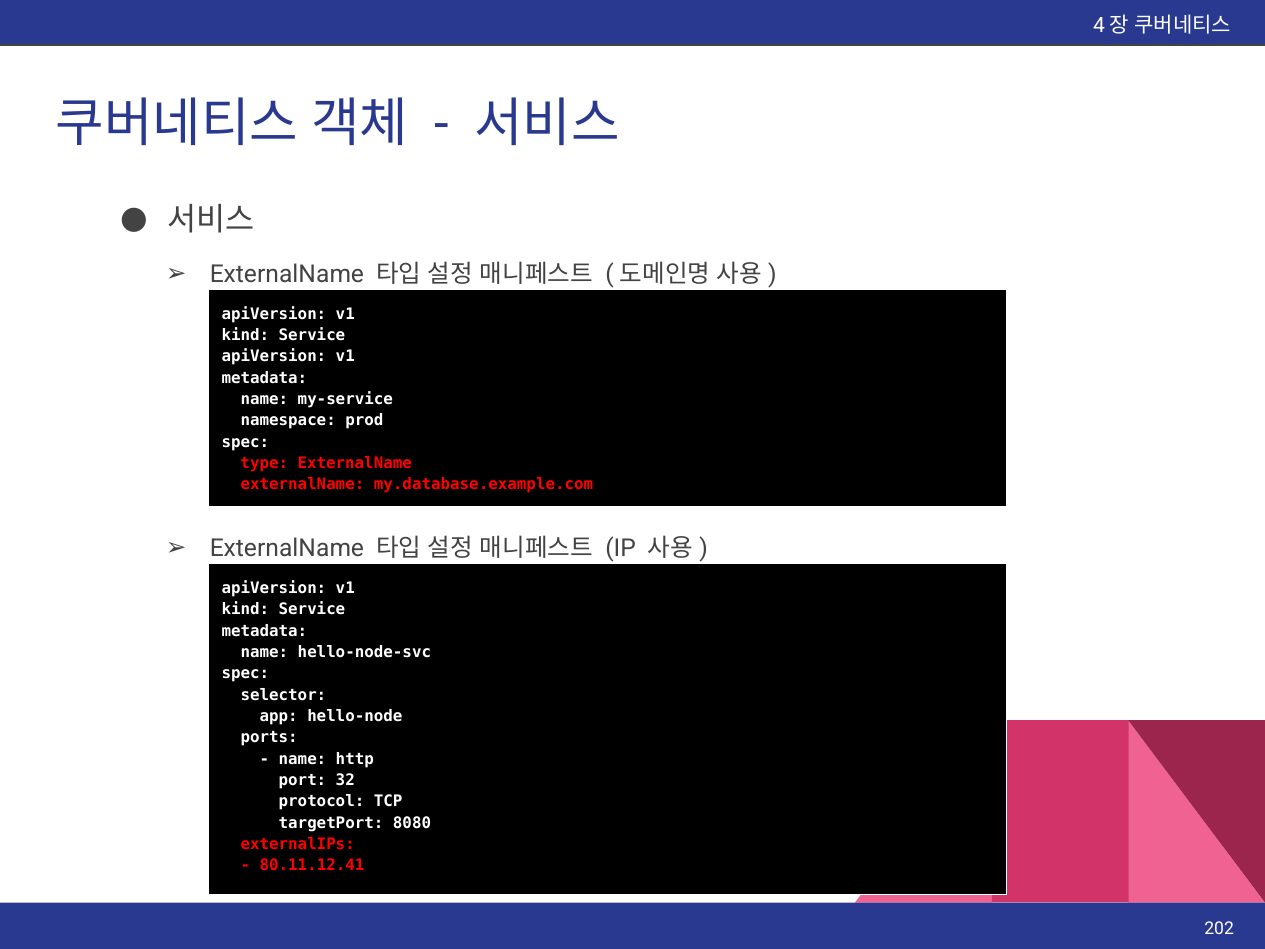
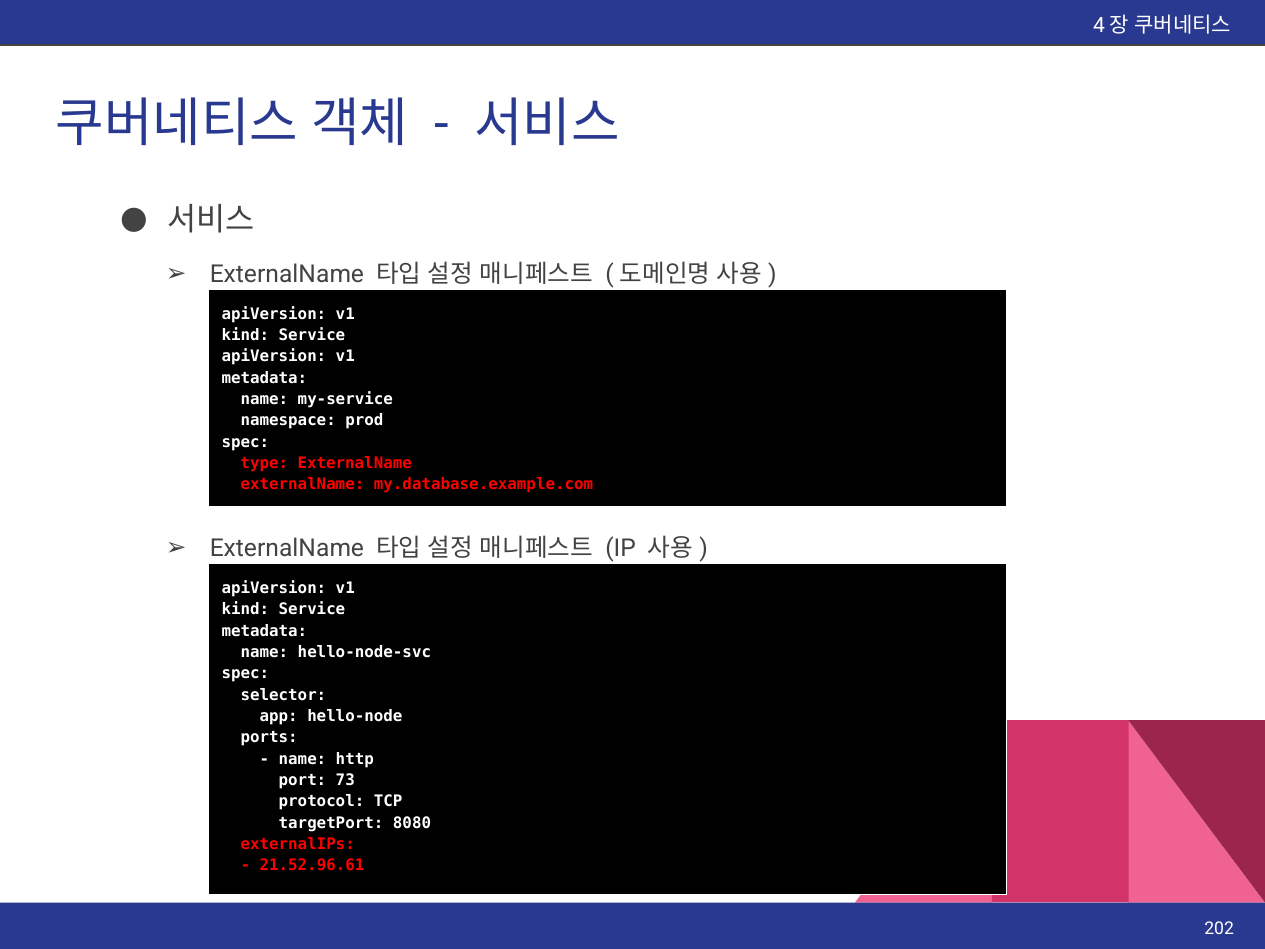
32: 32 -> 73 (345, 780)
80.11.12.41: 80.11.12.41 -> 21.52.96.61 (312, 865)
